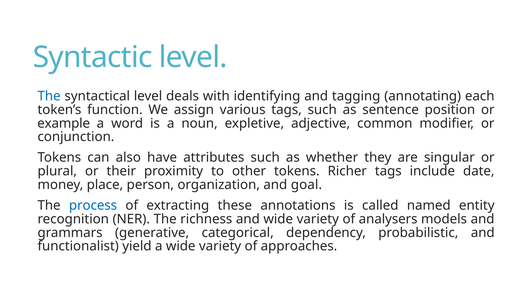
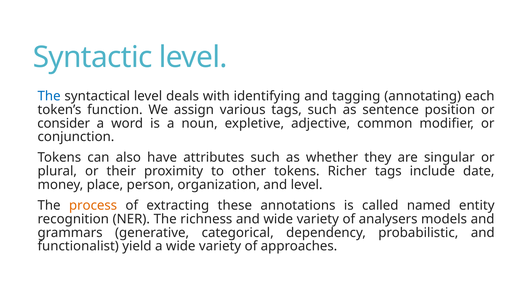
example: example -> consider (64, 123)
and goal: goal -> level (307, 185)
process colour: blue -> orange (93, 206)
